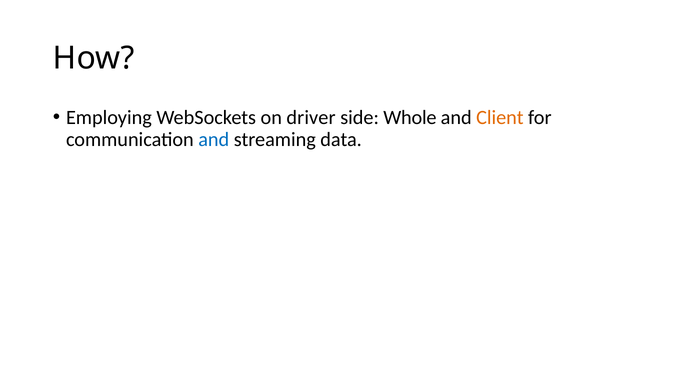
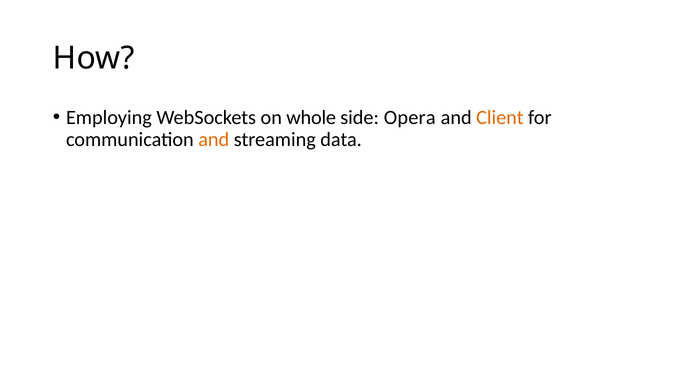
driver: driver -> whole (311, 118)
Whole: Whole -> Opera (410, 118)
and colour: blue -> orange (214, 139)
